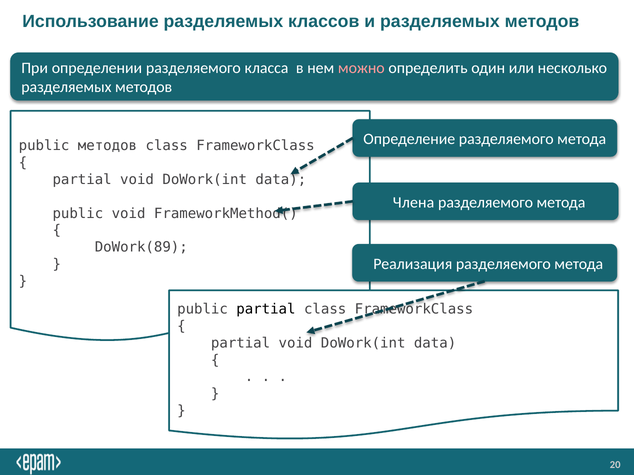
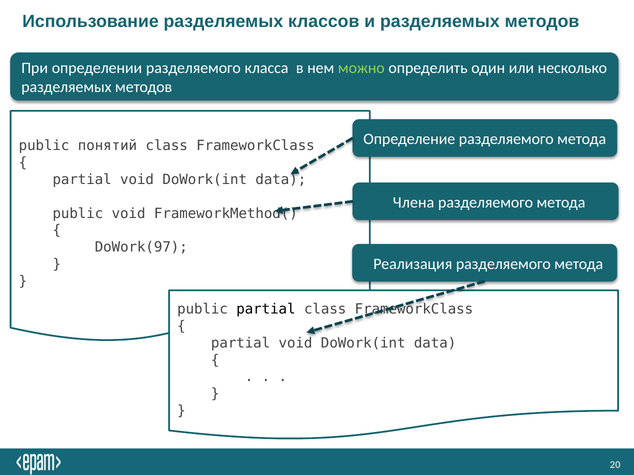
можно colour: pink -> light green (361, 68)
public методов: методов -> понятий (107, 146)
DoWork(89: DoWork(89 -> DoWork(97 (141, 247)
